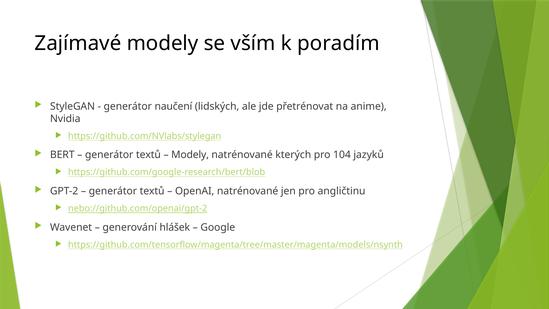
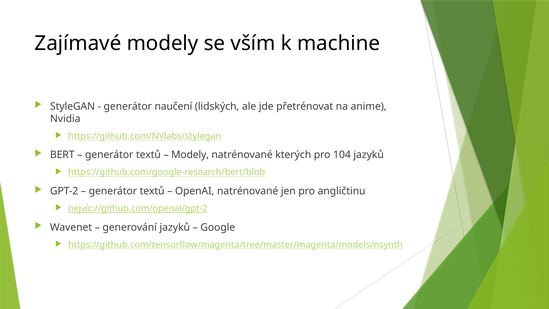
poradím: poradím -> machine (339, 43)
nebo://github.com/openai/gpt-2: nebo://github.com/openai/gpt-2 -> nejvíc://github.com/openai/gpt-2 (138, 208)
generování hlášek: hlášek -> jazyků (175, 227)
